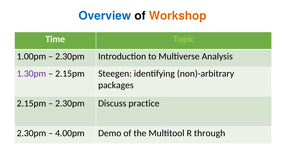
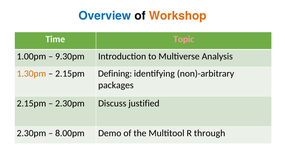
Topic colour: light green -> pink (184, 39)
2.30pm: 2.30pm -> 9.30pm (70, 57)
1.30pm colour: purple -> orange (31, 74)
Steegen: Steegen -> Defining (115, 74)
practice: practice -> justified (144, 104)
4.00pm: 4.00pm -> 8.00pm (70, 134)
